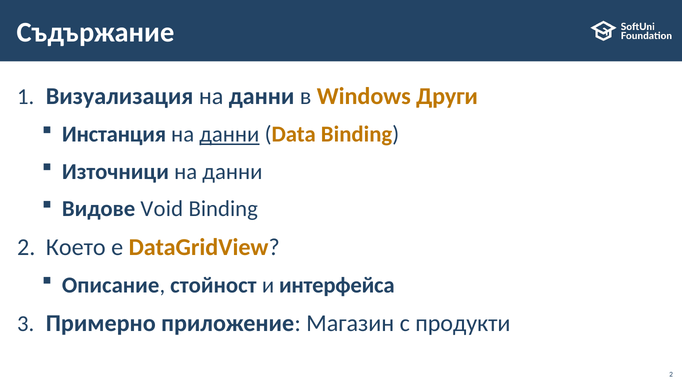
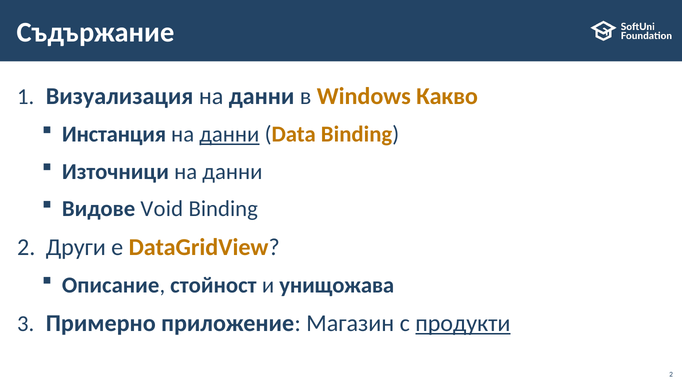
Други: Други -> Какво (447, 96)
Което: Което -> Други (76, 247)
интерфейса: интерфейса -> унищожава (337, 285)
продукти underline: none -> present (463, 323)
